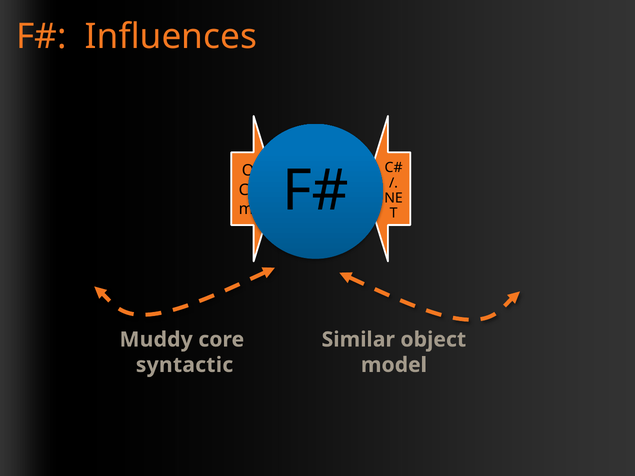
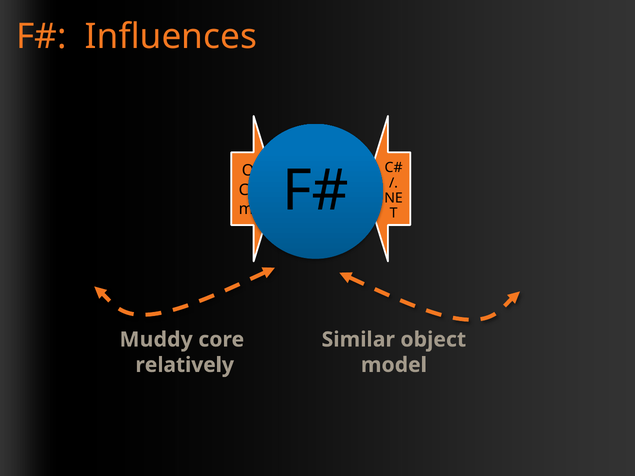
syntactic: syntactic -> relatively (185, 365)
